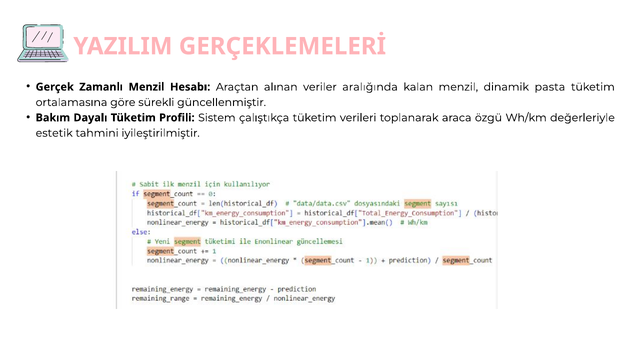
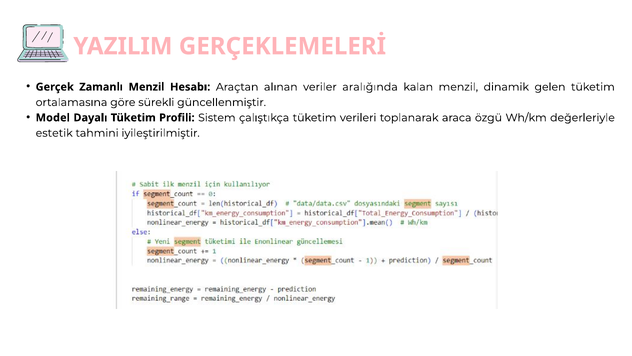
pasta: pasta -> gelen (550, 87)
Bakım: Bakım -> Model (53, 118)
